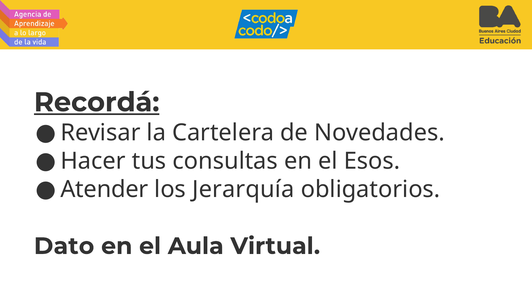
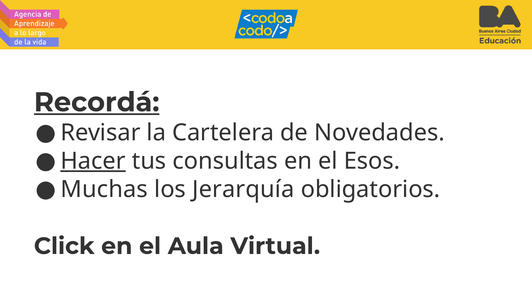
Hacer underline: none -> present (93, 161)
Atender: Atender -> Muchas (104, 190)
Dato: Dato -> Click (64, 246)
